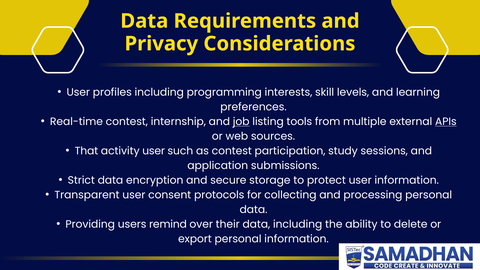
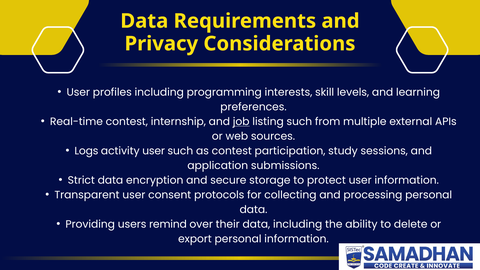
listing tools: tools -> such (299, 122)
APIs underline: present -> none (446, 122)
That: That -> Logs (86, 151)
